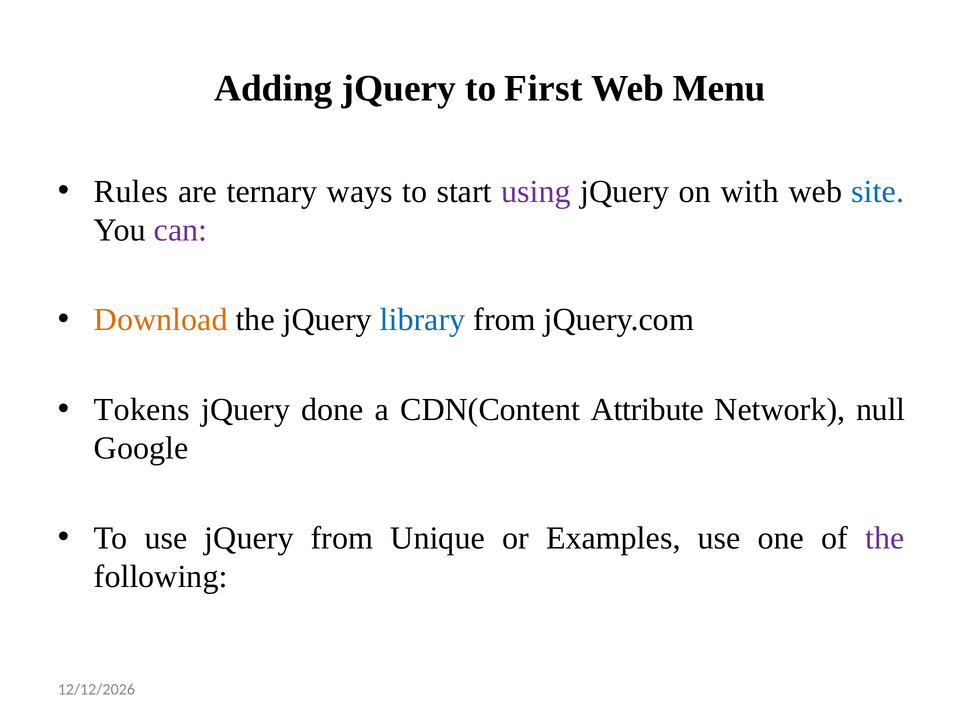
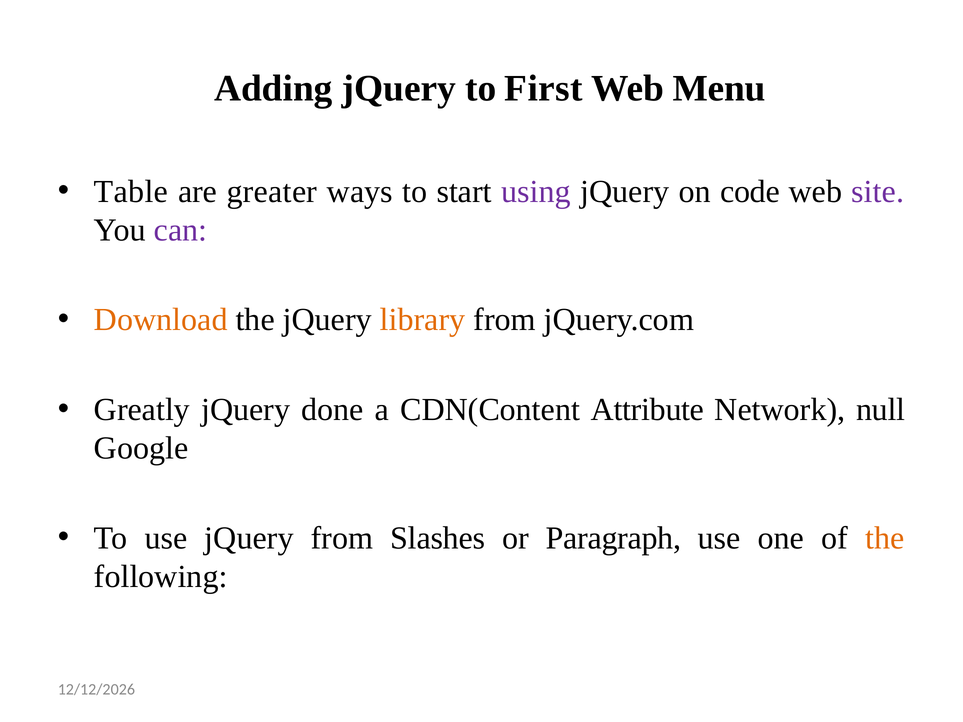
Rules: Rules -> Table (131, 192)
ternary: ternary -> greater (272, 192)
with: with -> code (750, 192)
site colour: blue -> purple (878, 192)
library colour: blue -> orange (423, 320)
Tokens: Tokens -> Greatly (142, 410)
Unique: Unique -> Slashes (438, 538)
Examples: Examples -> Paragraph (614, 538)
the colour: purple -> orange (885, 538)
